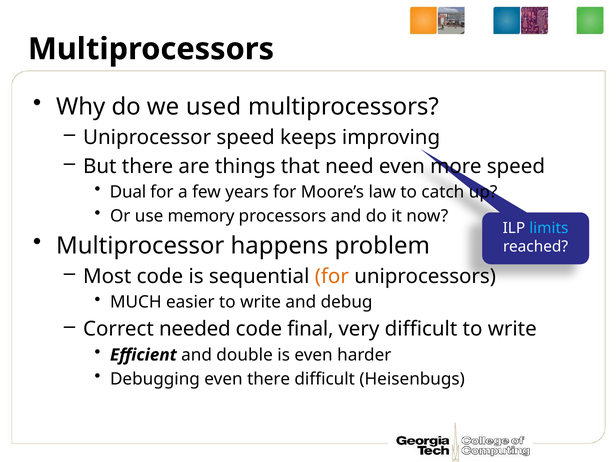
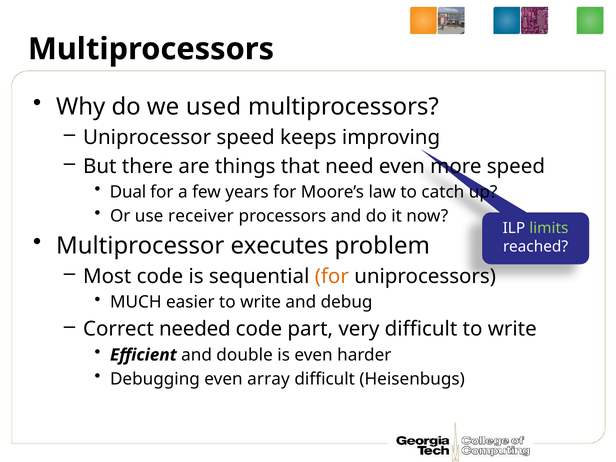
memory: memory -> receiver (201, 216)
limits colour: light blue -> light green (549, 228)
happens: happens -> executes (280, 246)
final: final -> part (310, 329)
even there: there -> array (269, 379)
